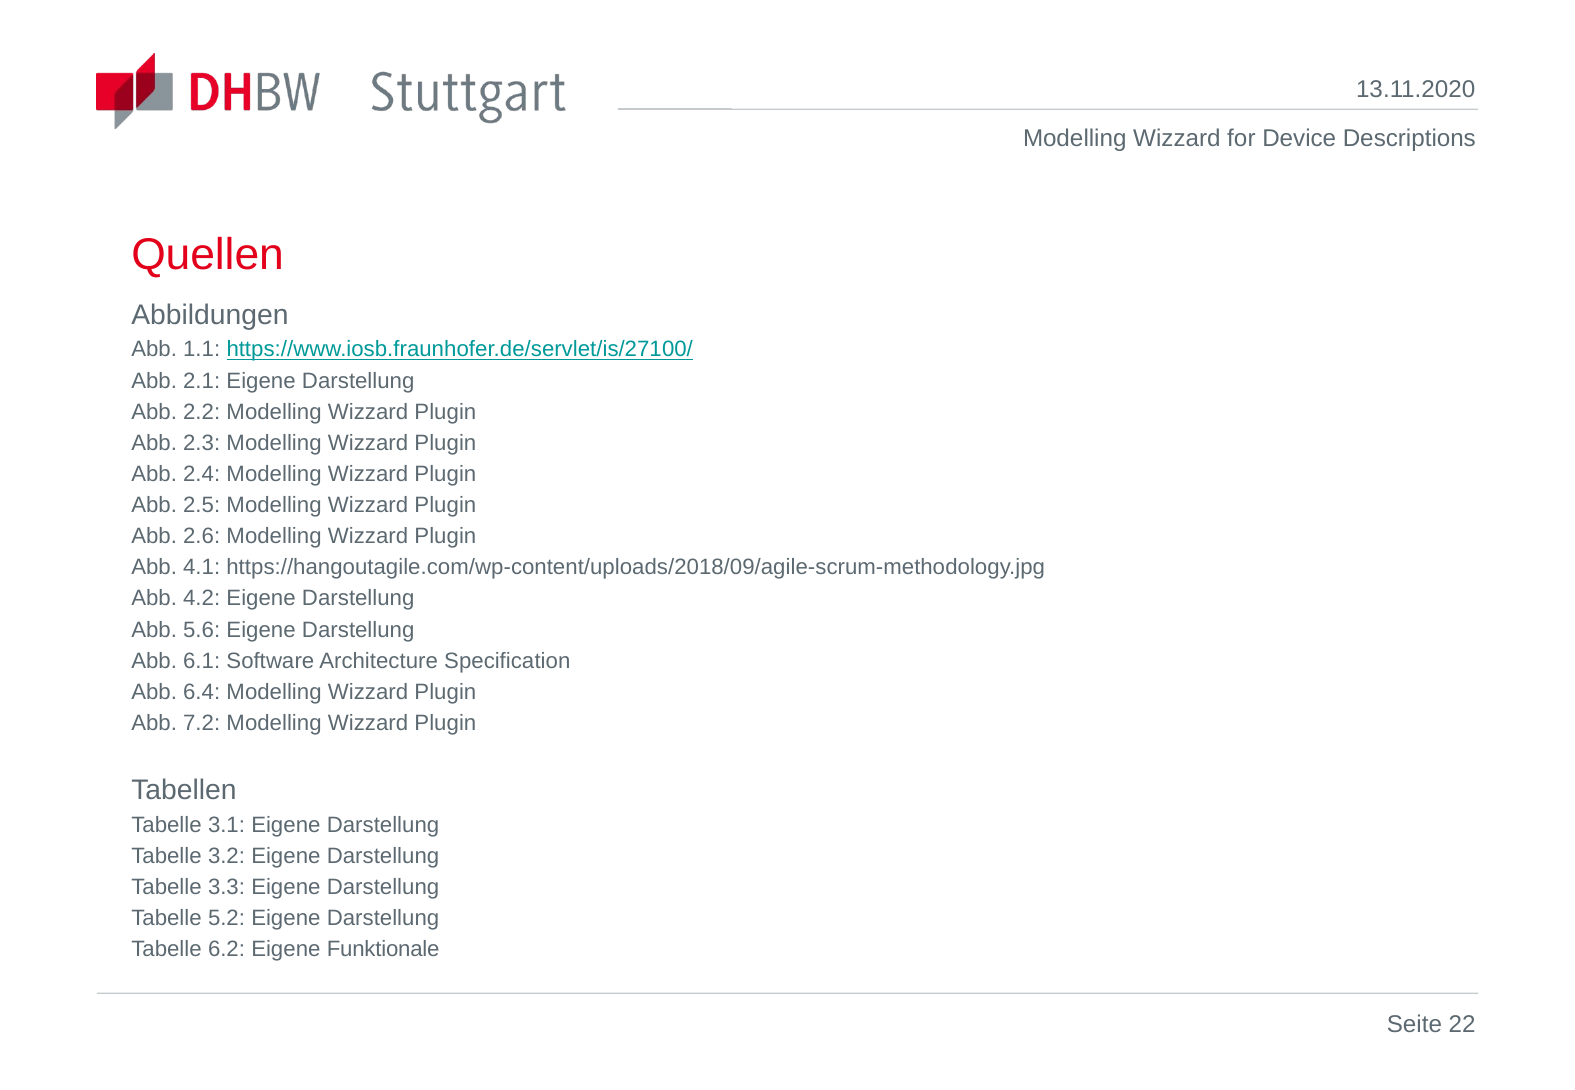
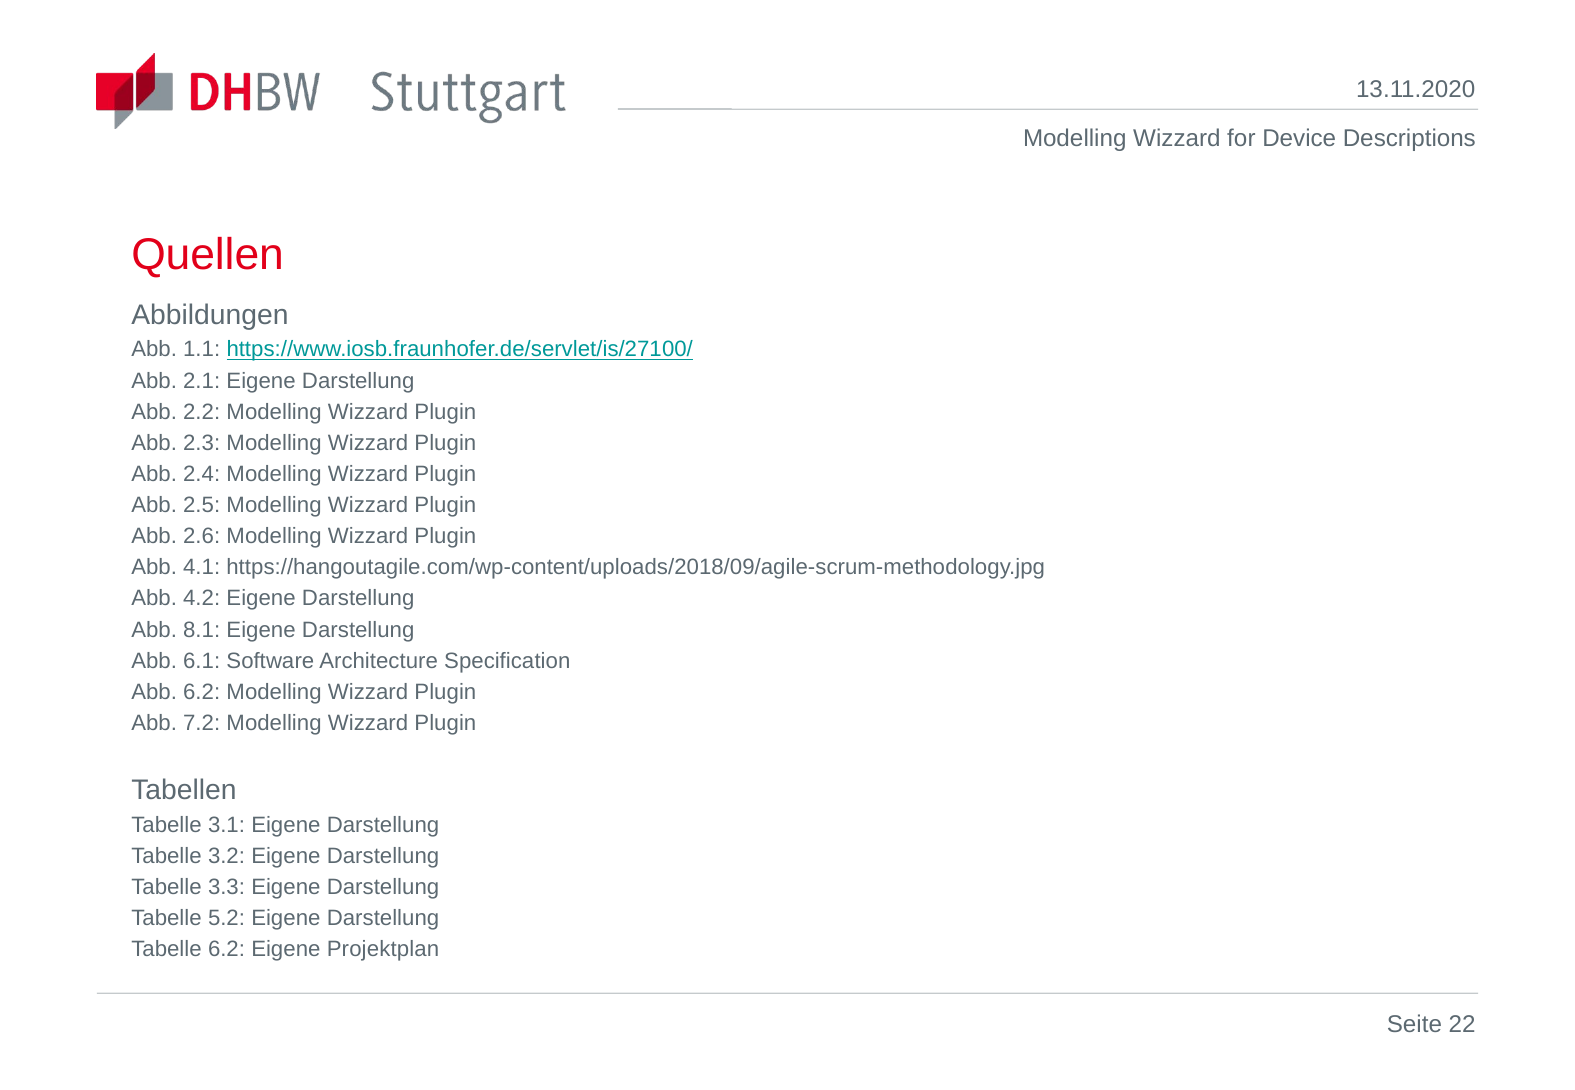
5.6: 5.6 -> 8.1 (202, 630)
Abb 6.4: 6.4 -> 6.2 (202, 692)
Funktionale: Funktionale -> Projektplan (383, 950)
